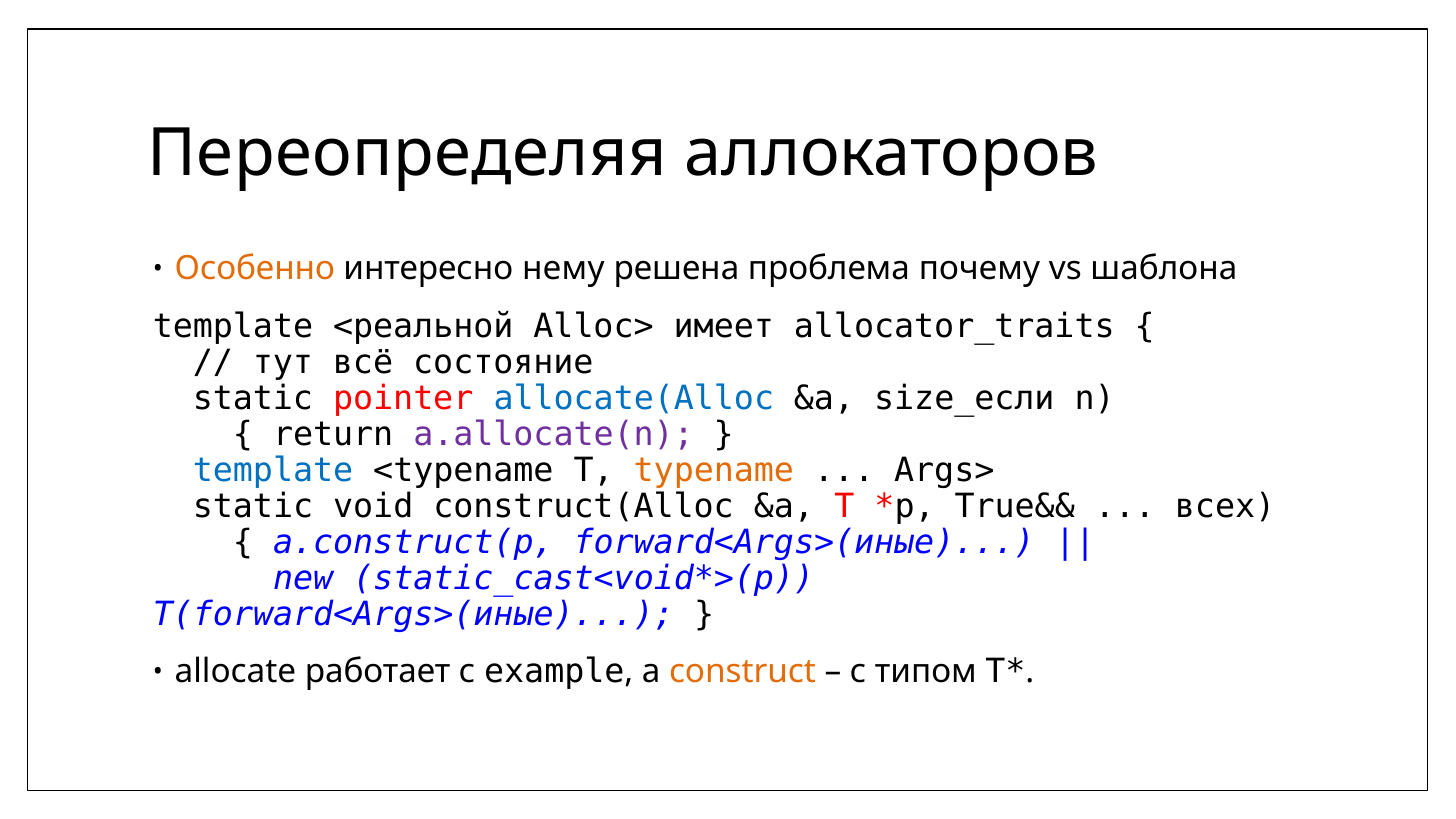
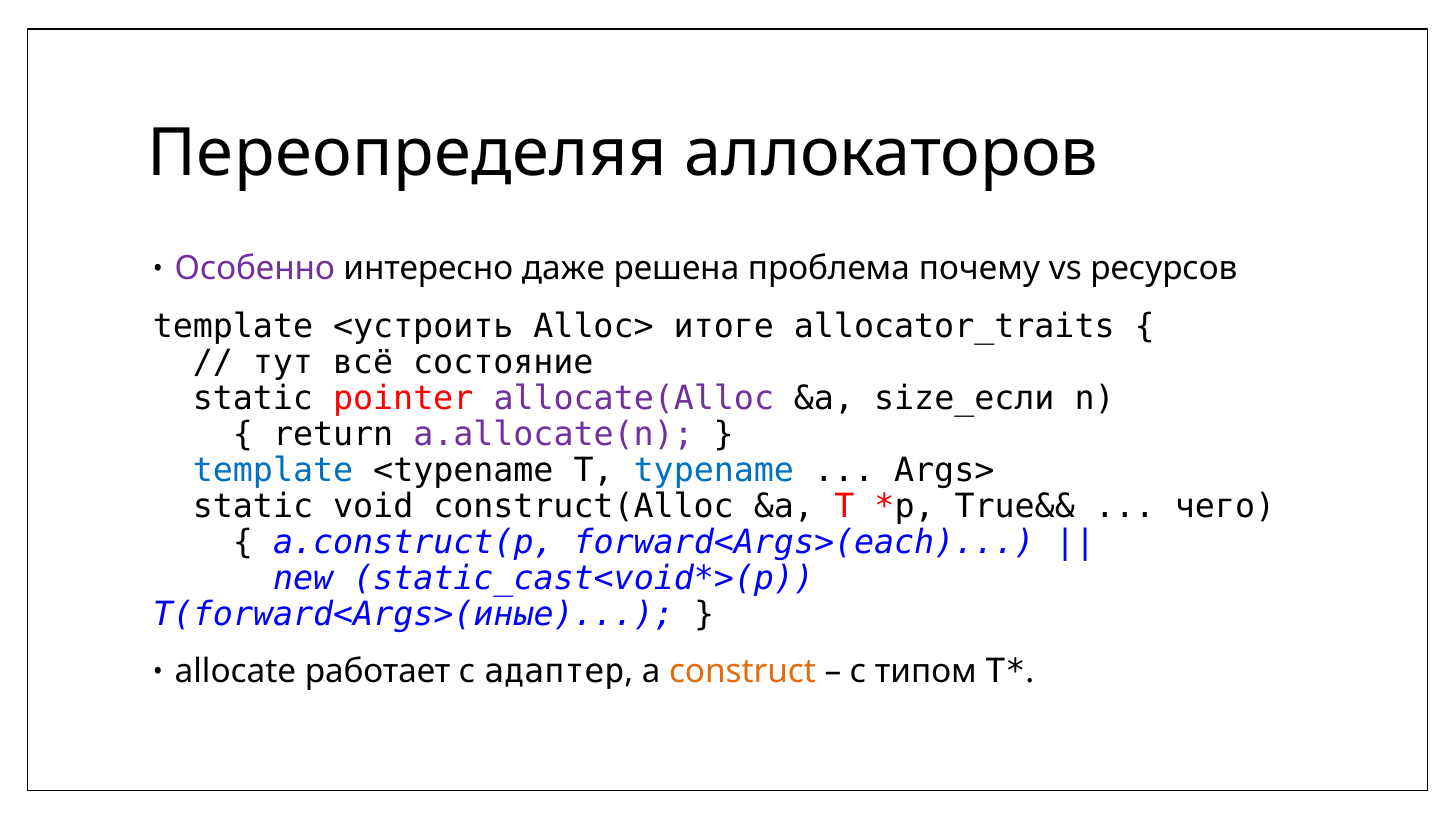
Особенно colour: orange -> purple (255, 269)
нему: нему -> даже (563, 269)
шаблона: шаблона -> ресурсов (1164, 269)
<реальной: <реальной -> <устроить (423, 326)
имеет: имеет -> итоге (724, 326)
allocate(Alloc colour: blue -> purple (634, 398)
typename colour: orange -> blue (714, 470)
всех: всех -> чего (1225, 506)
forward<Args>(иные: forward<Args>(иные -> forward<Args>(each (804, 542)
example: example -> адаптер (554, 672)
